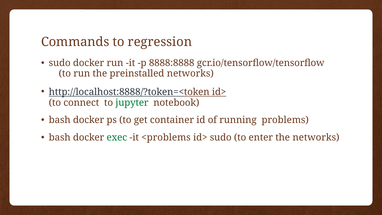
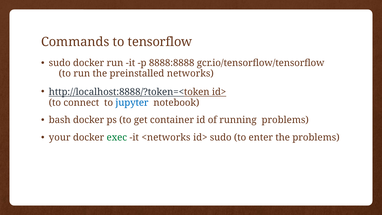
regression: regression -> tensorflow (160, 42)
jupyter colour: green -> blue (132, 103)
bash: bash -> your (60, 138)
<problems: <problems -> <networks (166, 138)
the networks: networks -> problems (316, 138)
